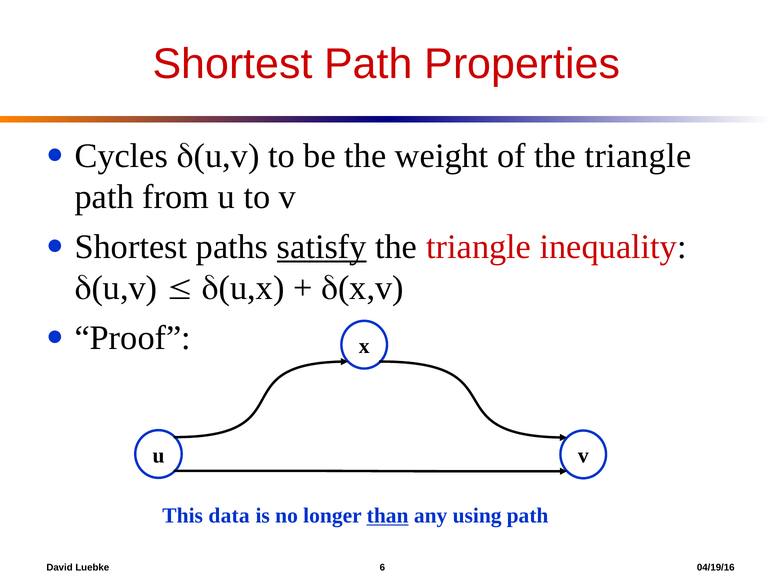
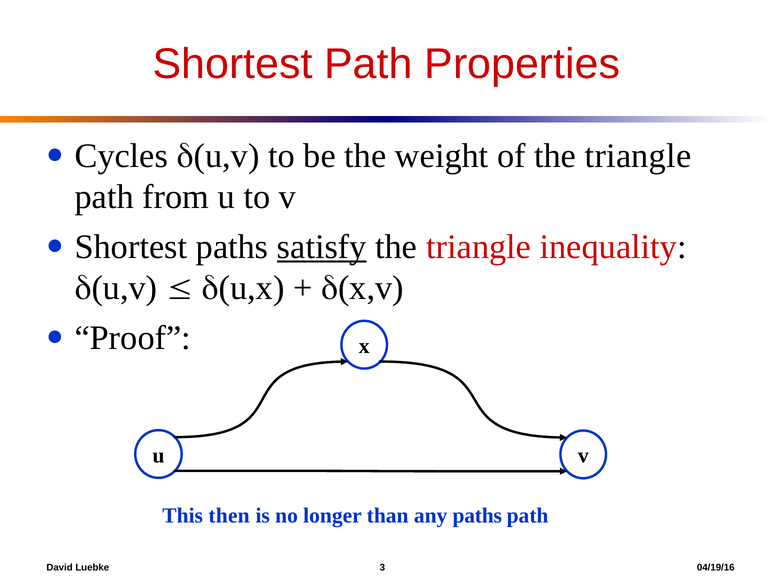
data: data -> then (229, 516)
than underline: present -> none (388, 516)
any using: using -> paths (477, 516)
6: 6 -> 3 (382, 568)
